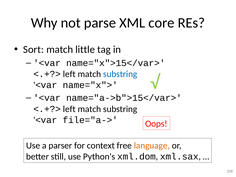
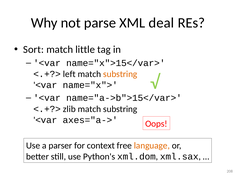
core: core -> deal (161, 23)
substring colour: blue -> orange (120, 74)
left: left -> zlib (69, 109)
file="a->: file="a-> -> axes="a-> (90, 120)
